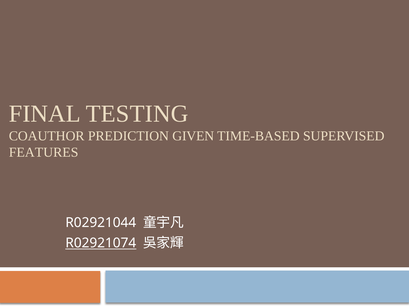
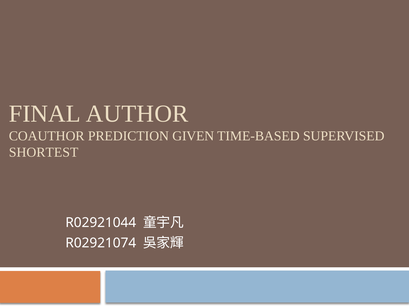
TESTING: TESTING -> AUTHOR (137, 114)
FEATURES: FEATURES -> SHORTEST (44, 152)
R02921074 underline: present -> none (101, 243)
